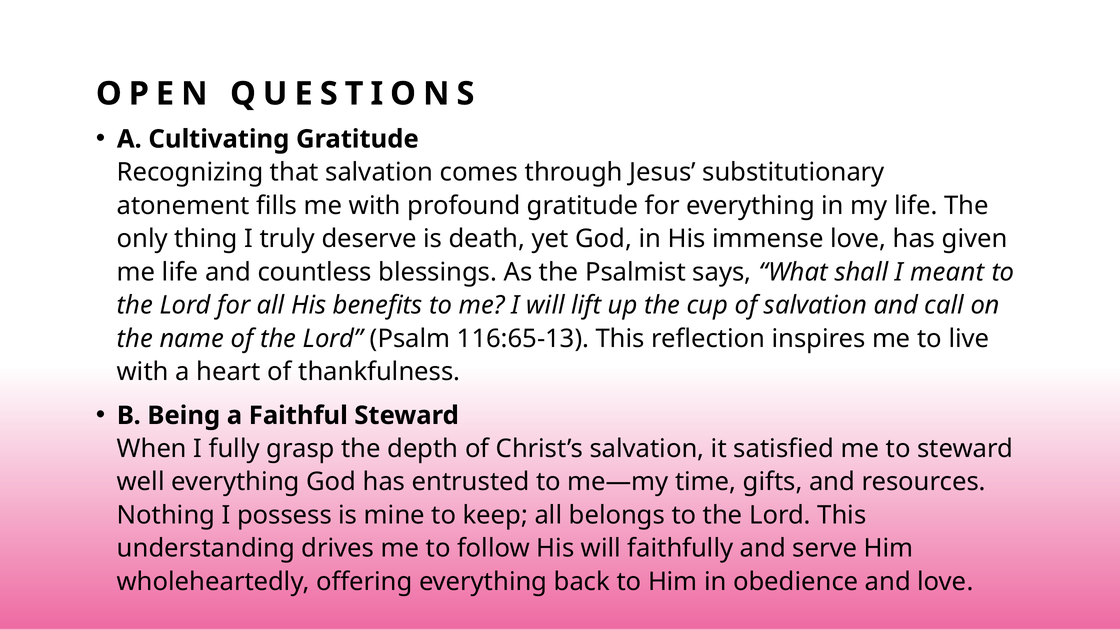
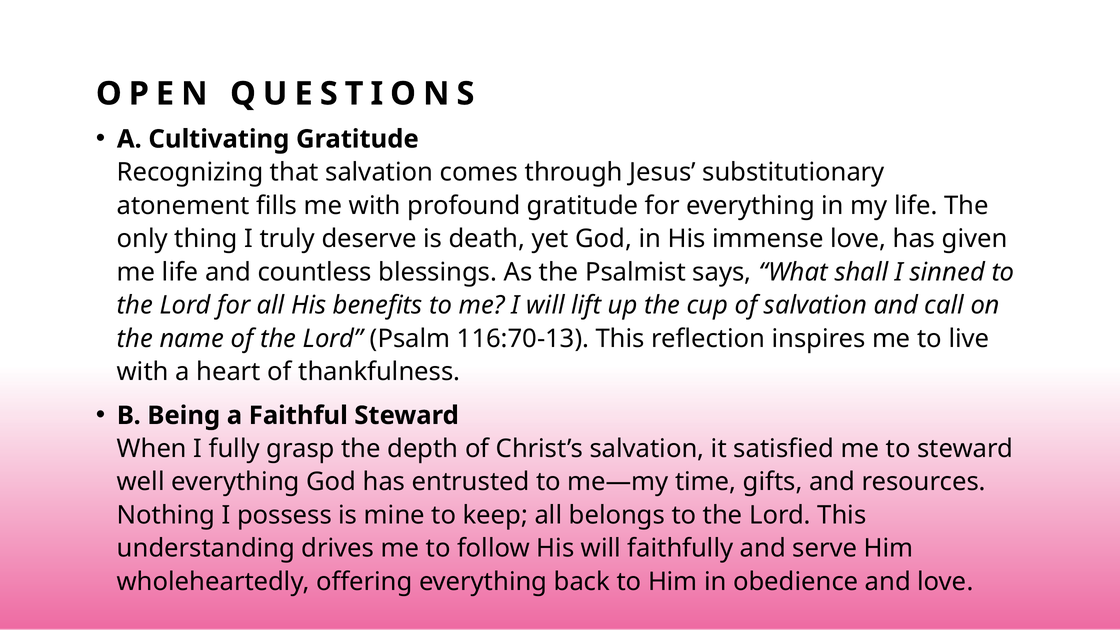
meant: meant -> sinned (947, 272)
116:65-13: 116:65-13 -> 116:70-13 (523, 339)
